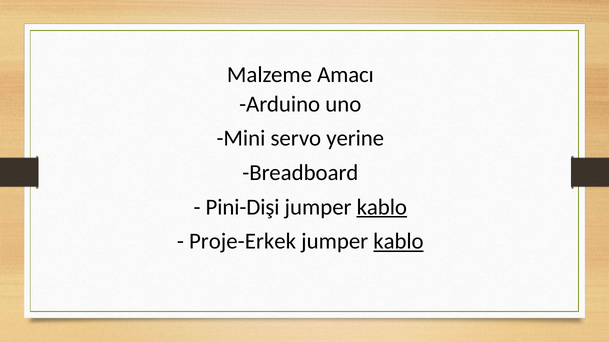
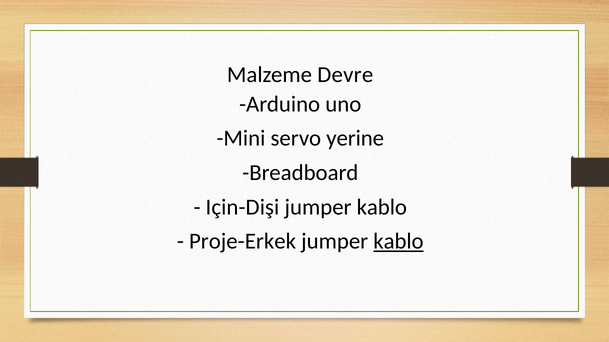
Amacı: Amacı -> Devre (345, 75)
Pini-Dişi: Pini-Dişi -> Için-Dişi (242, 207)
kablo underline: present -> none (382, 207)
